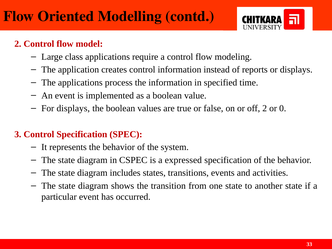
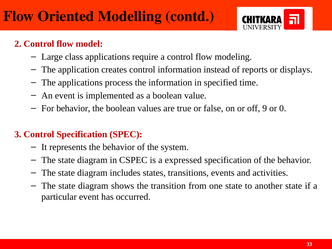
For displays: displays -> behavior (73, 108)
off 2: 2 -> 9 (265, 108)
